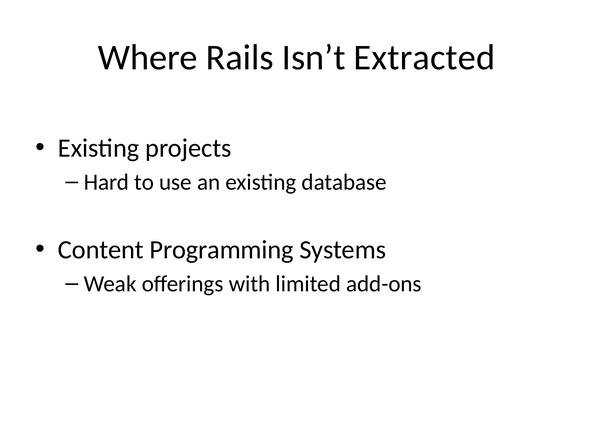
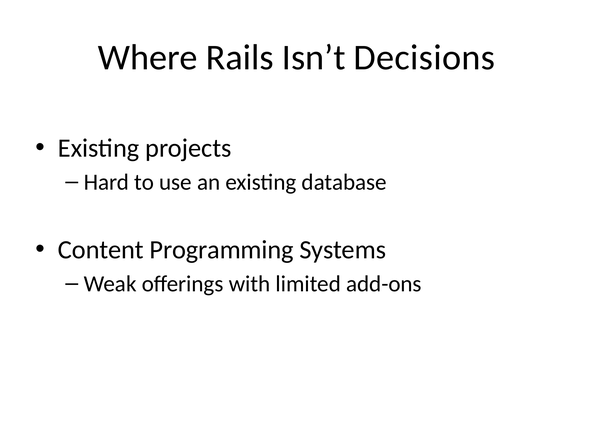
Extracted: Extracted -> Decisions (424, 58)
